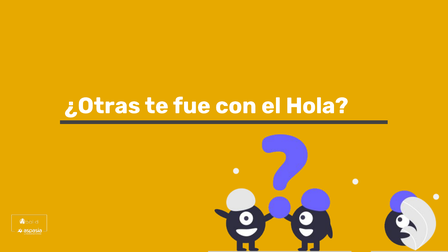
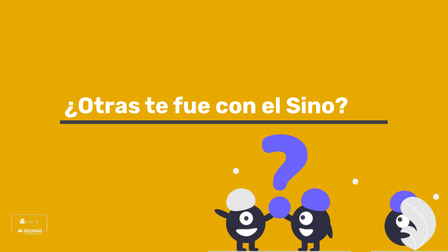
Hola: Hola -> Sino (317, 106)
